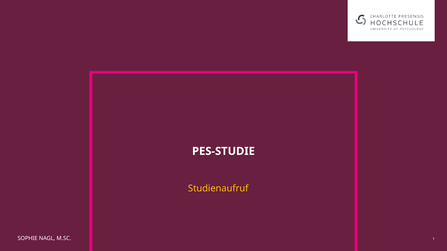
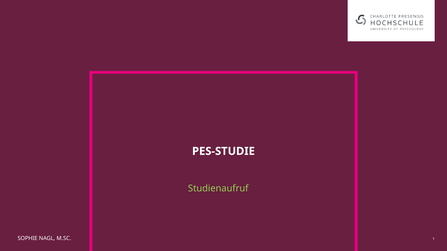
Studienaufruf colour: yellow -> light green (218, 189)
